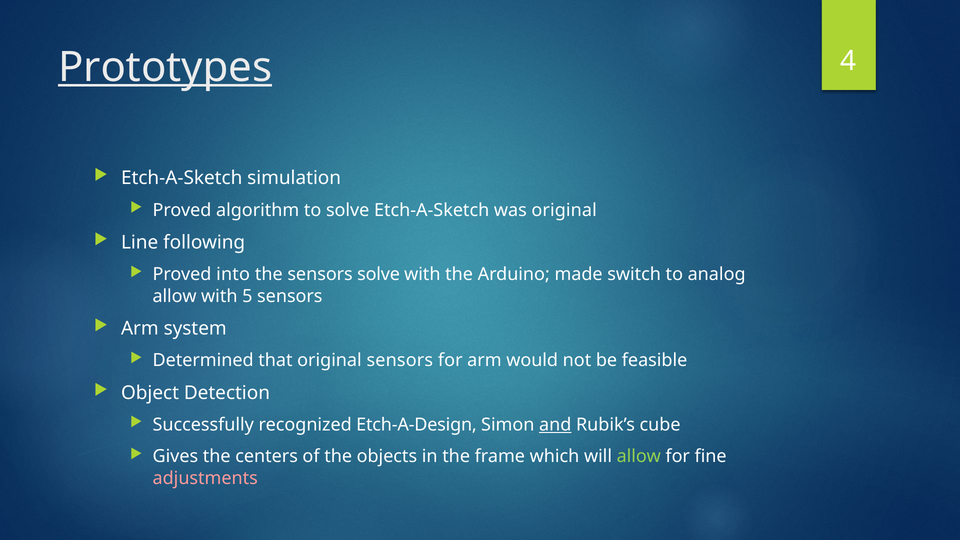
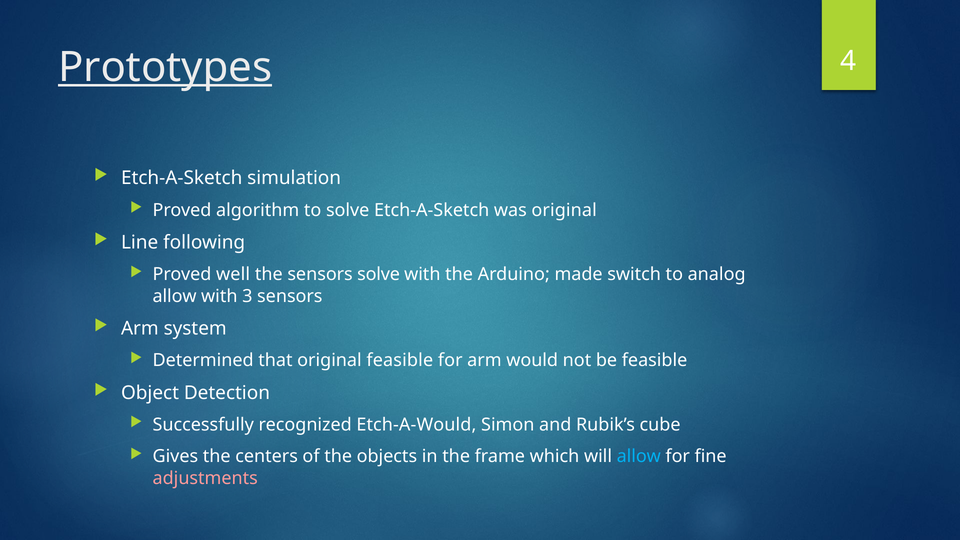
into: into -> well (233, 275)
5: 5 -> 3 (247, 296)
original sensors: sensors -> feasible (400, 361)
Etch-A-Design: Etch-A-Design -> Etch-A-Would (416, 425)
and underline: present -> none (555, 425)
allow colour: light green -> light blue (639, 457)
